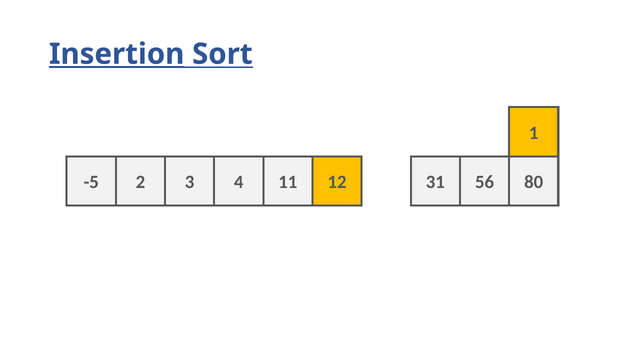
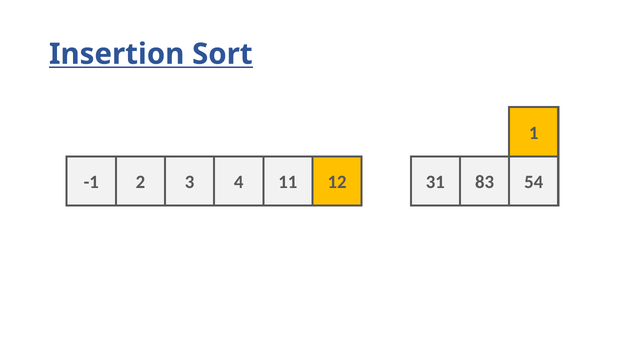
Insertion underline: present -> none (117, 54)
-5: -5 -> -1 (91, 182)
56: 56 -> 83 (485, 182)
80: 80 -> 54 (534, 182)
